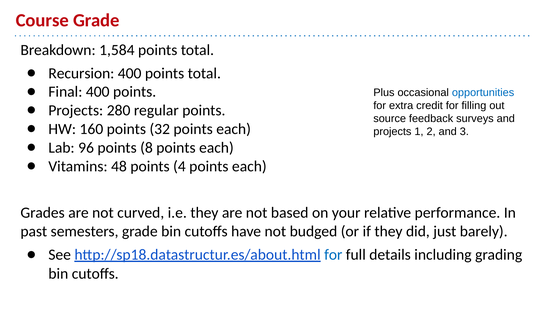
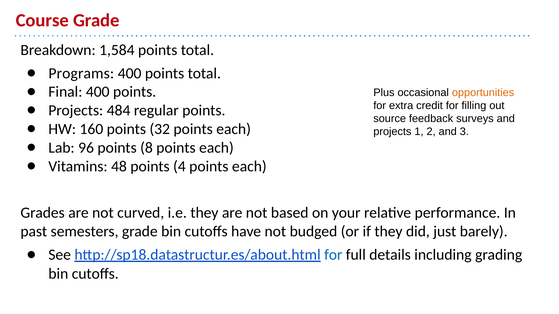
Recursion: Recursion -> Programs (81, 73)
opportunities colour: blue -> orange (483, 93)
280: 280 -> 484 (119, 111)
